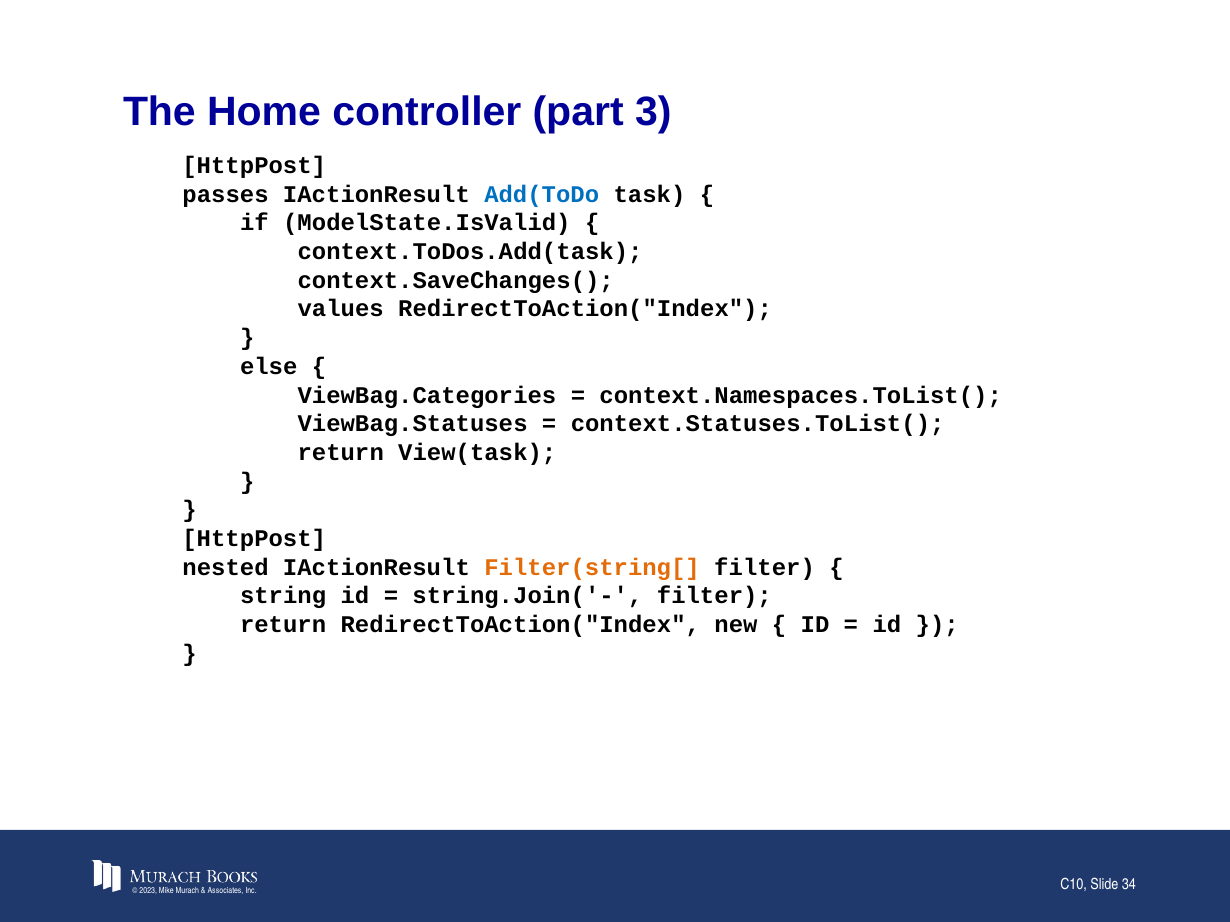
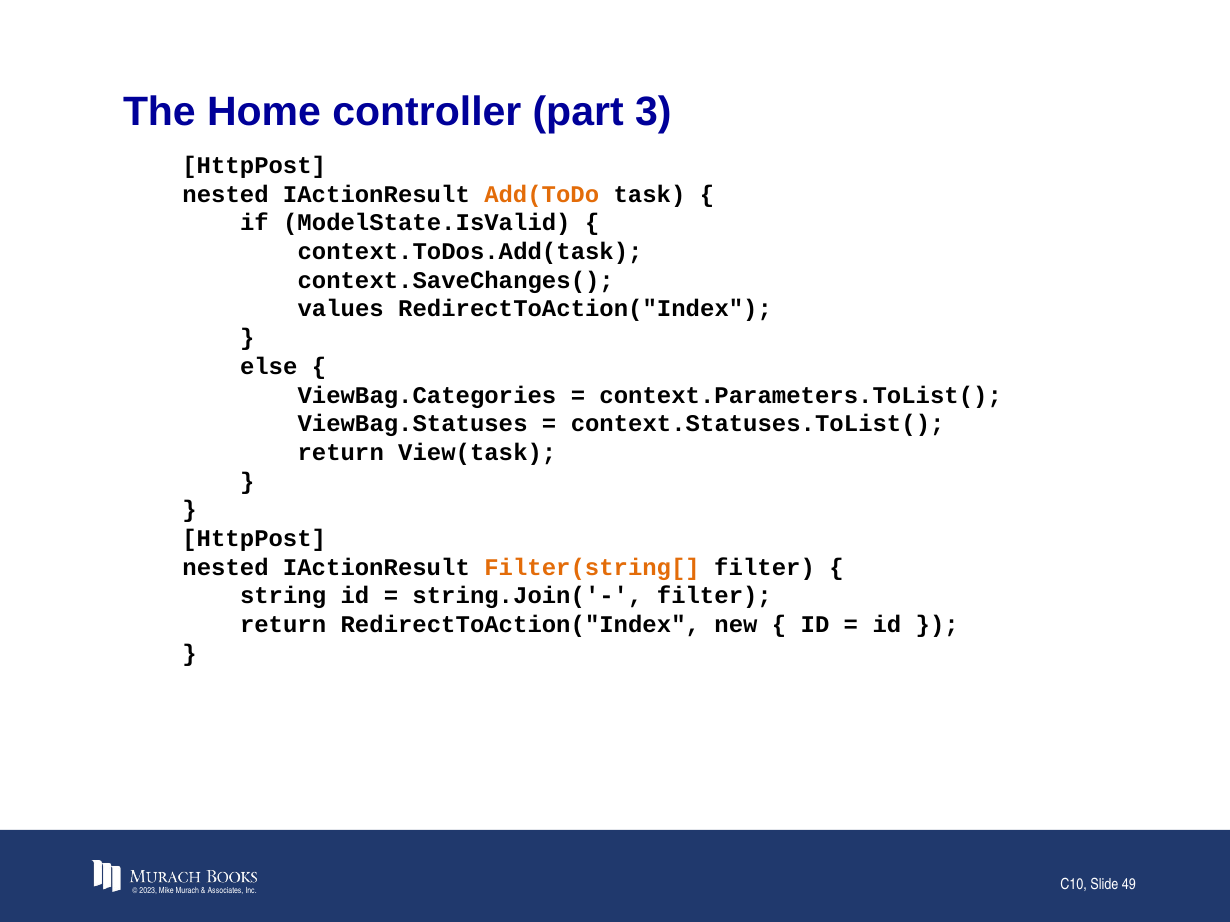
passes: passes -> nested (226, 194)
Add(ToDo colour: blue -> orange (542, 194)
context.Namespaces.ToList(: context.Namespaces.ToList( -> context.Parameters.ToList( (801, 395)
34: 34 -> 49 (1129, 885)
